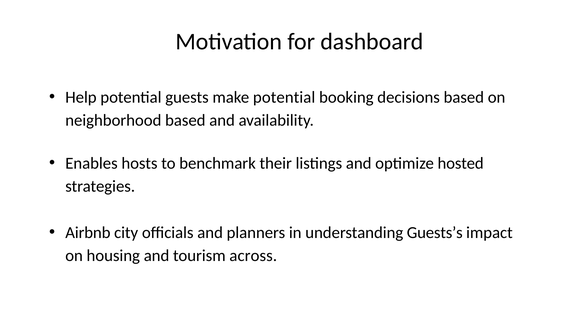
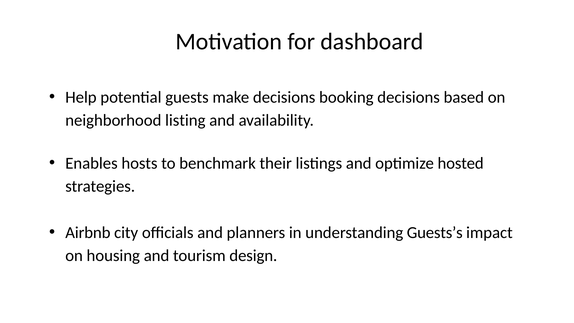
make potential: potential -> decisions (284, 97)
neighborhood based: based -> listing (185, 120)
across: across -> design (253, 256)
